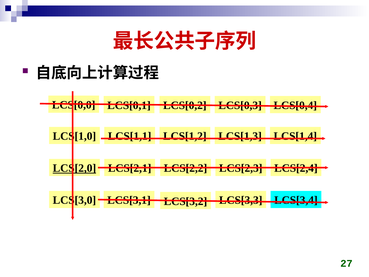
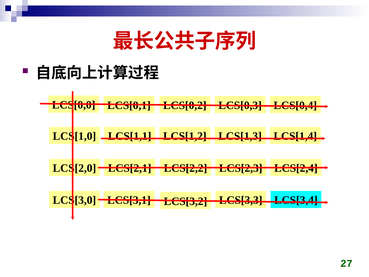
LCS[2,0 underline: present -> none (74, 168)
